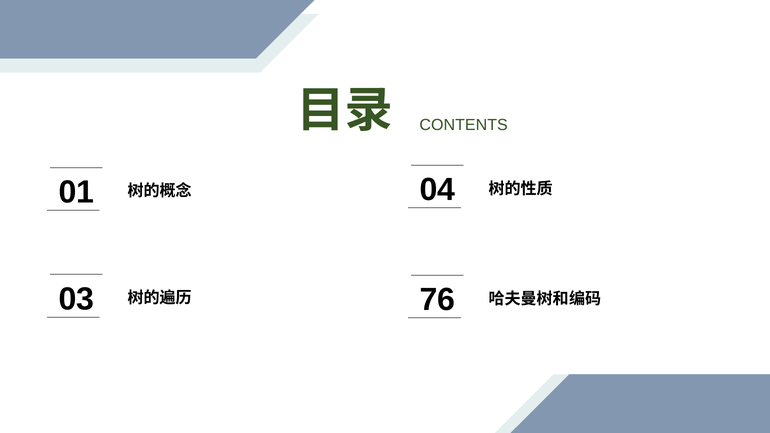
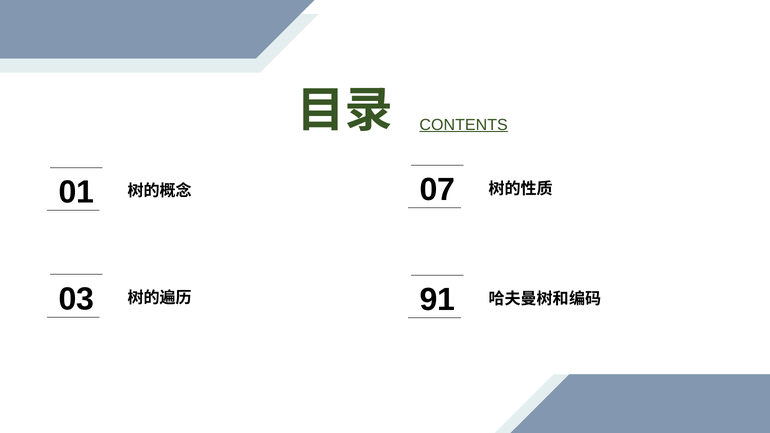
CONTENTS underline: none -> present (464, 125)
04: 04 -> 07 (437, 190)
76: 76 -> 91 (437, 300)
